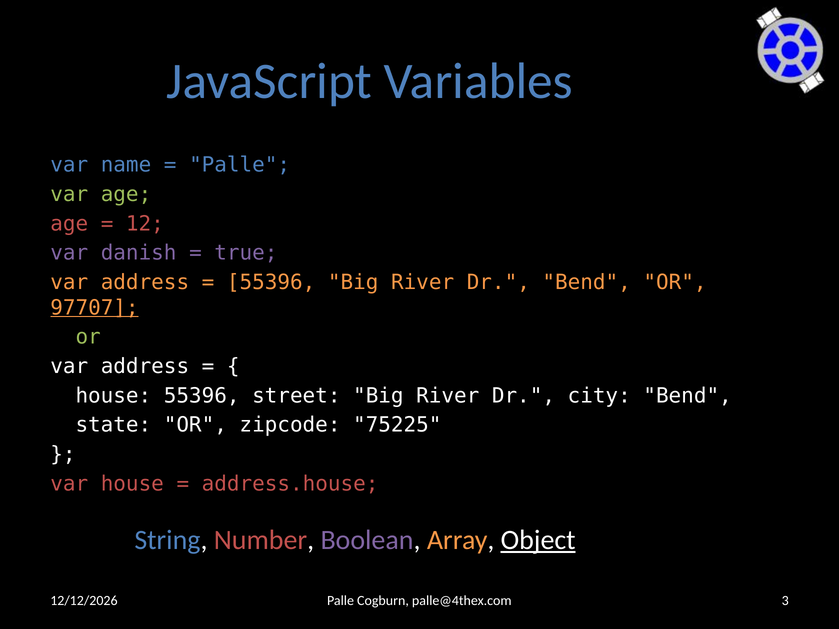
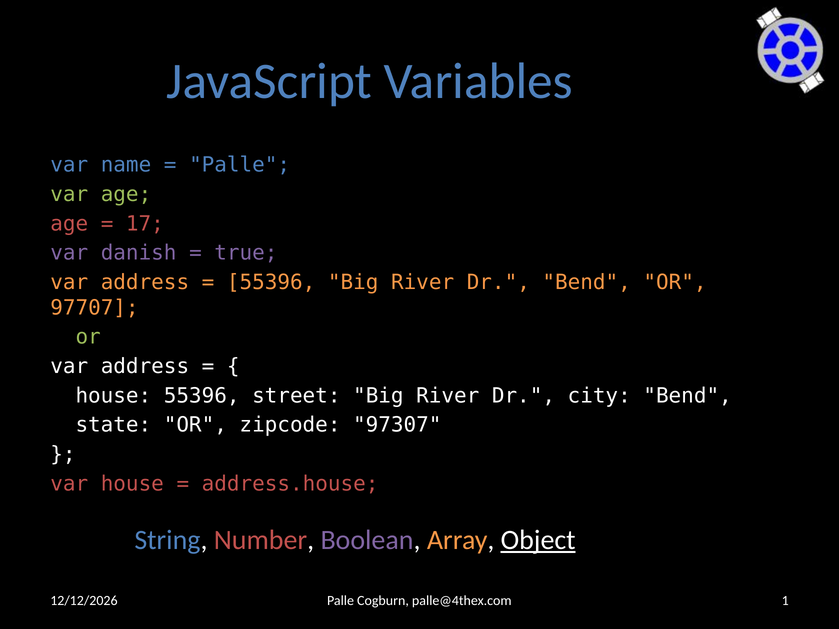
12: 12 -> 17 (145, 224)
97707 underline: present -> none (94, 308)
75225: 75225 -> 97307 (397, 425)
3: 3 -> 1 (785, 601)
